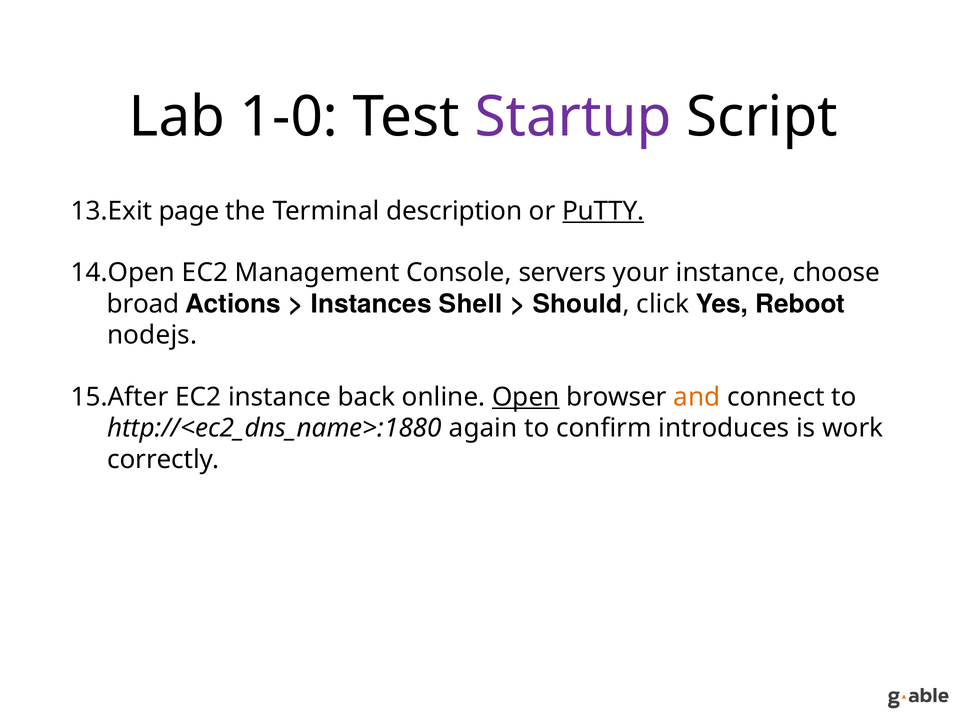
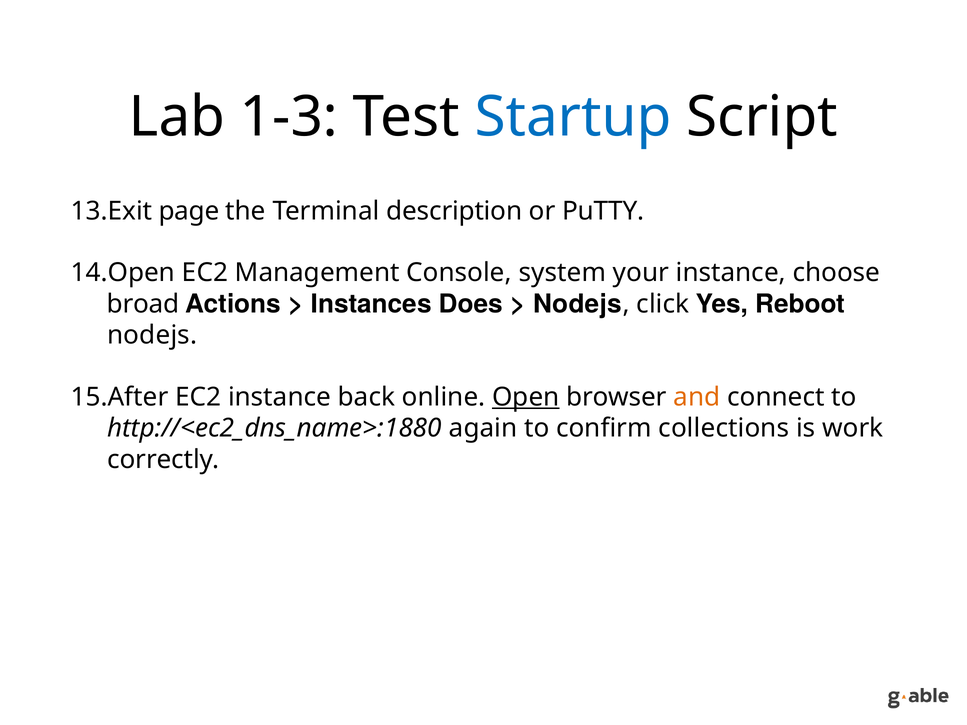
1-0: 1-0 -> 1-3 (289, 117)
Startup colour: purple -> blue (573, 117)
PuTTY underline: present -> none (603, 211)
servers: servers -> system (562, 273)
Shell: Shell -> Does (471, 304)
Should: Should -> Nodejs (577, 304)
introduces: introduces -> collections (724, 428)
